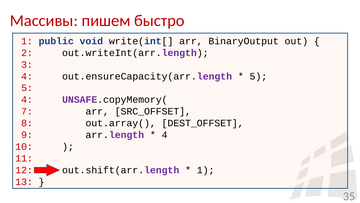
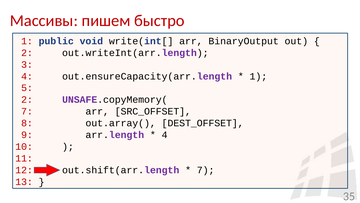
5: 5 -> 1 (258, 76)
4: 4 -> 2 (27, 99)
1: 1 -> 7 (206, 170)
